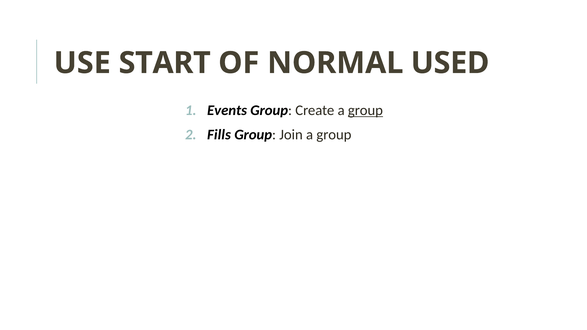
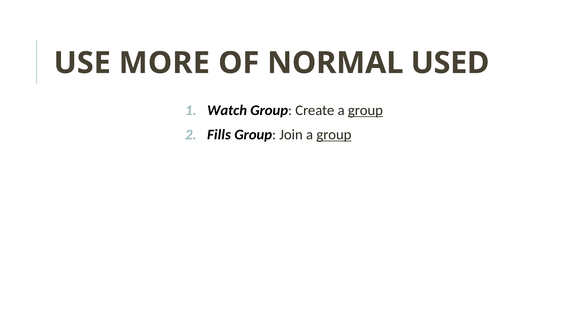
START: START -> MORE (164, 63)
Events: Events -> Watch (227, 110)
group underline: none -> present (334, 135)
